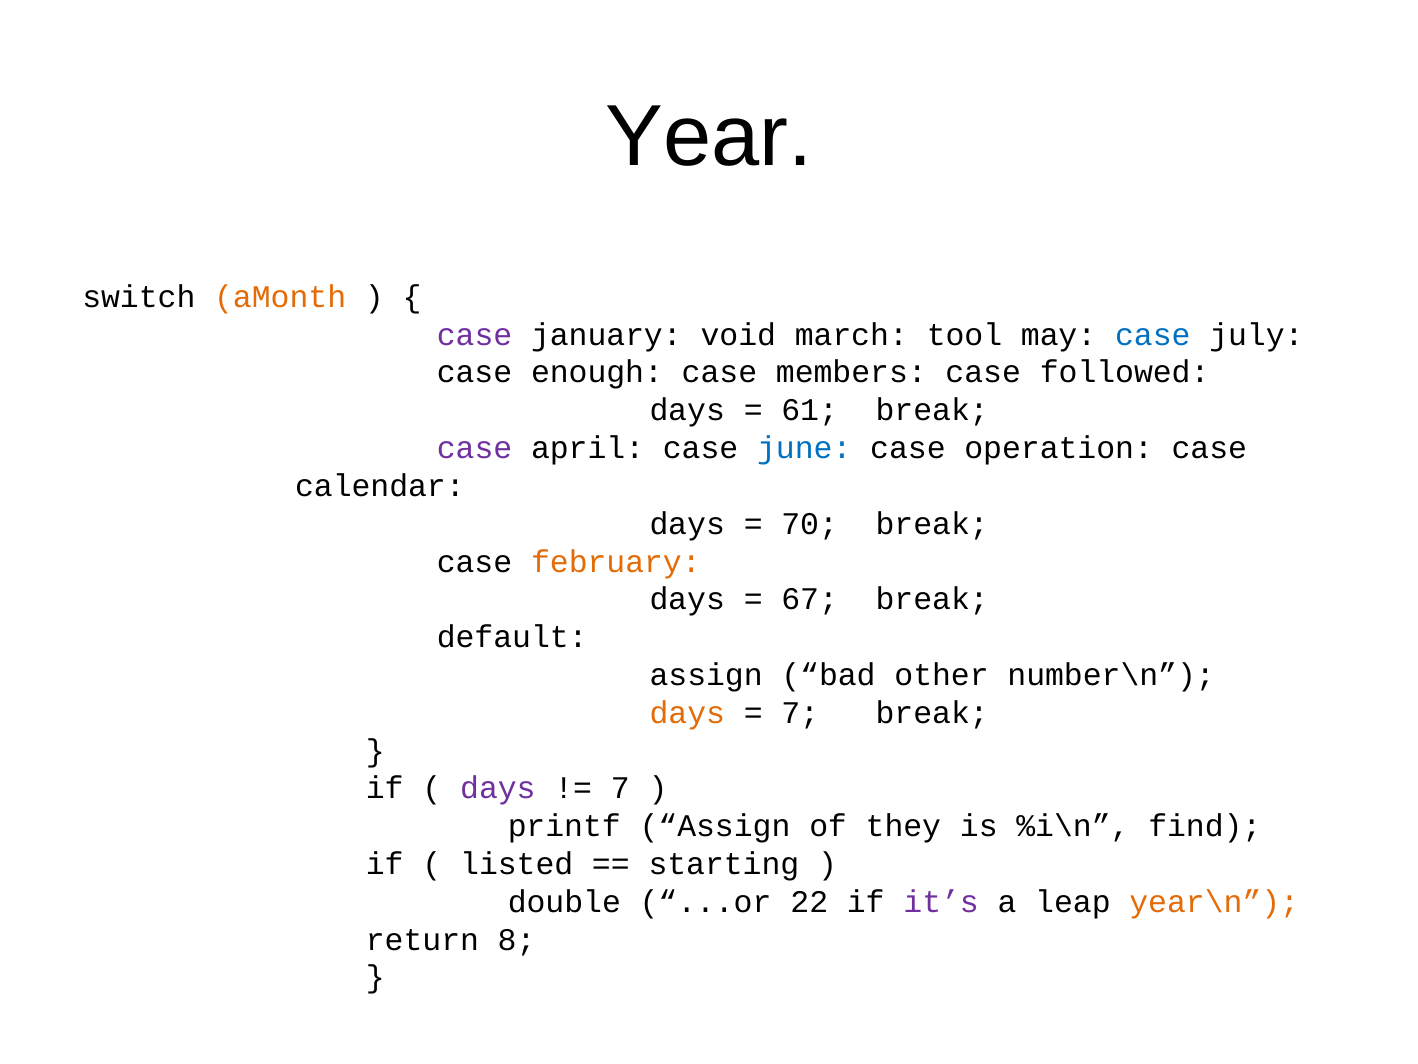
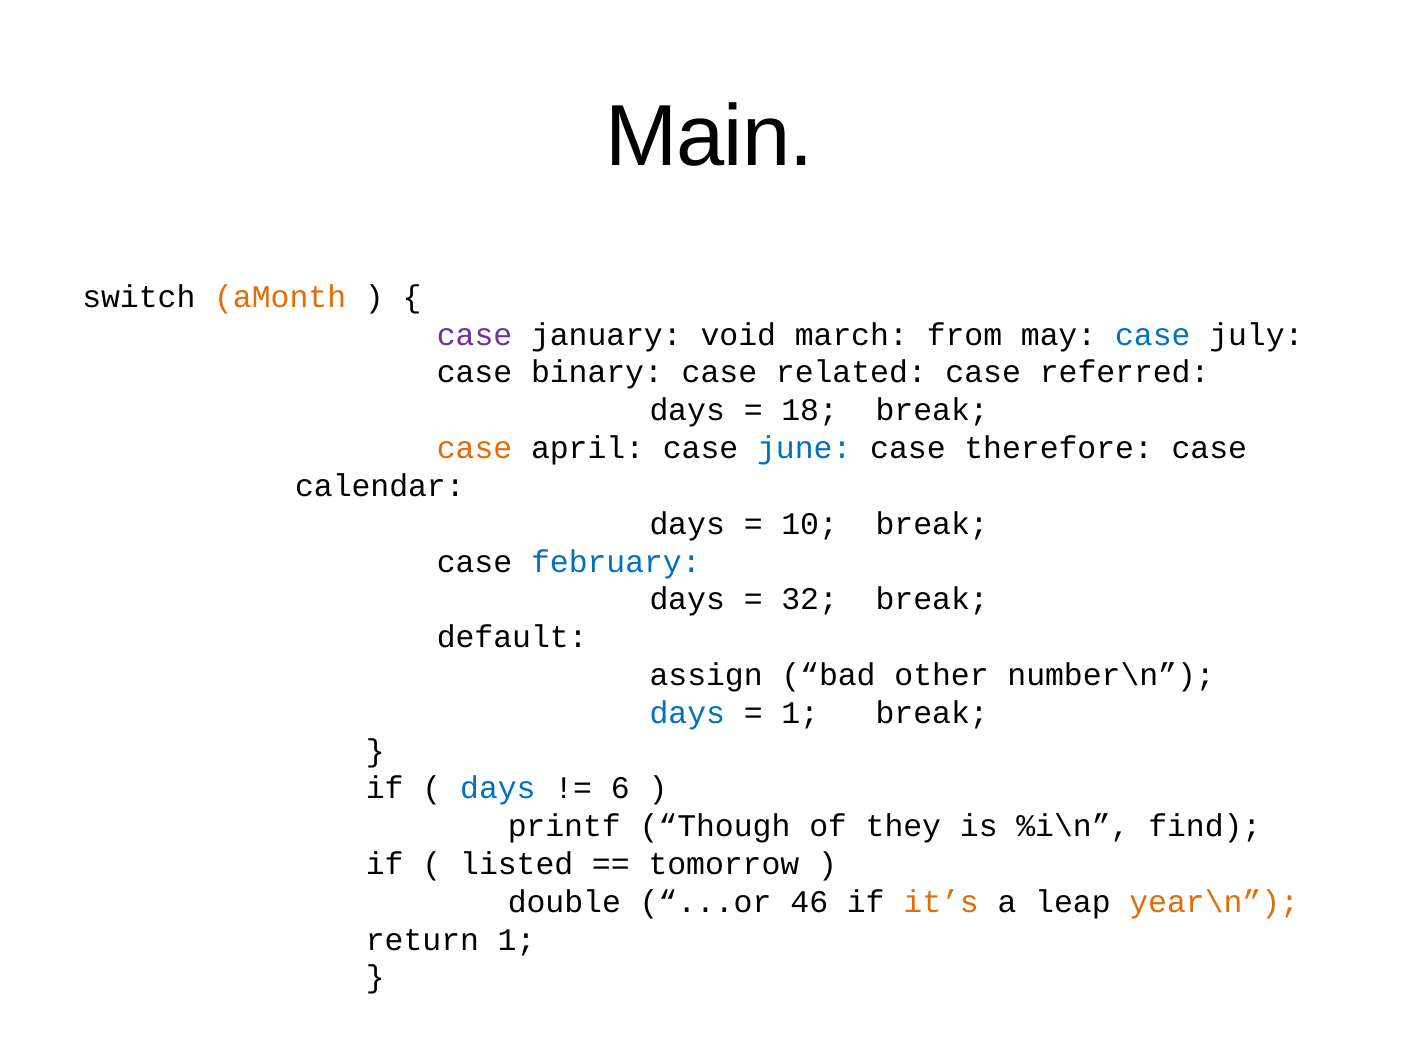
Year: Year -> Main (709, 137)
tool: tool -> from (964, 335)
enough: enough -> binary (597, 372)
members: members -> related (851, 372)
followed: followed -> referred (1125, 372)
61: 61 -> 18 (810, 410)
case colour: purple -> orange (475, 448)
operation: operation -> therefore (1059, 448)
70: 70 -> 10 (810, 524)
february colour: orange -> blue (616, 561)
67: 67 -> 32 (810, 599)
days colour: orange -> blue (687, 713)
7: 7 -> 1 (800, 713)
days colour: purple -> blue (498, 788)
7: 7 -> 6 (620, 788)
printf Assign: Assign -> Though (715, 826)
starting: starting -> tomorrow (724, 864)
22: 22 -> 46 (809, 902)
it’s colour: purple -> orange (941, 902)
return 8: 8 -> 1 (517, 939)
